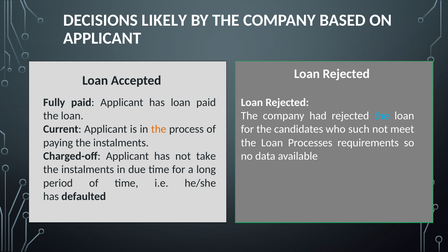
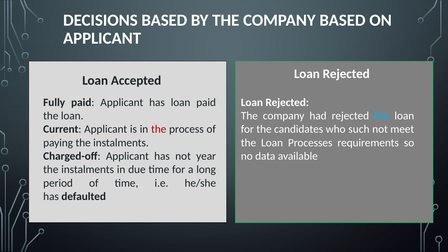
DECISIONS LIKELY: LIKELY -> BASED (164, 20)
the colour: orange -> red (159, 129)
take: take -> year (206, 156)
